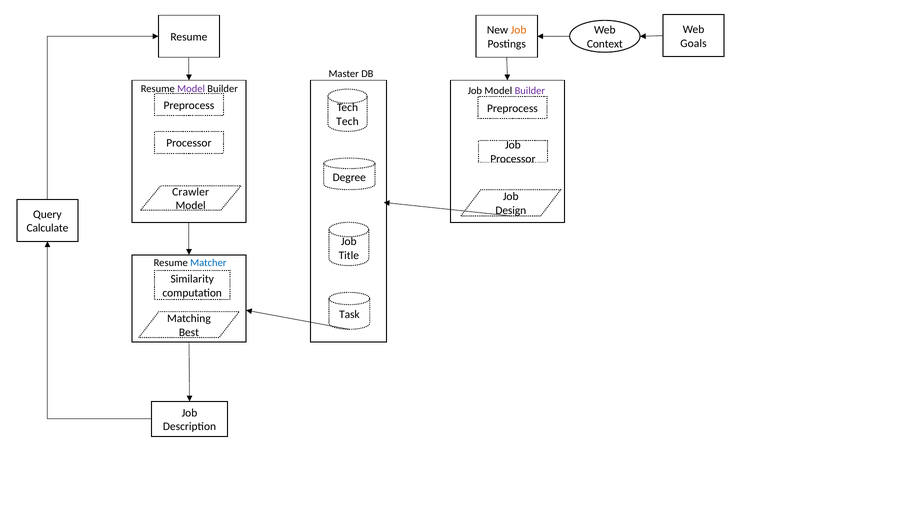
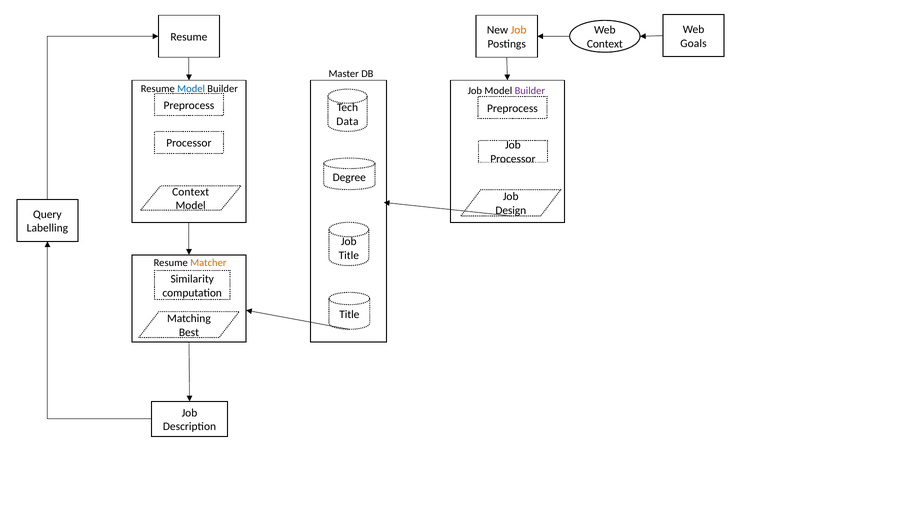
Model colour: purple -> blue (191, 89)
Tech: Tech -> Data (347, 122)
Crawler: Crawler -> Context (191, 192)
Calculate: Calculate -> Labelling (47, 228)
Matcher colour: blue -> orange (208, 263)
Task: Task -> Title (349, 315)
